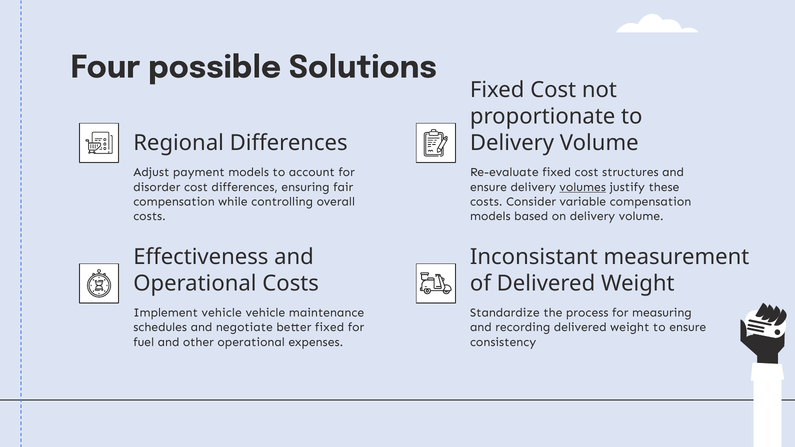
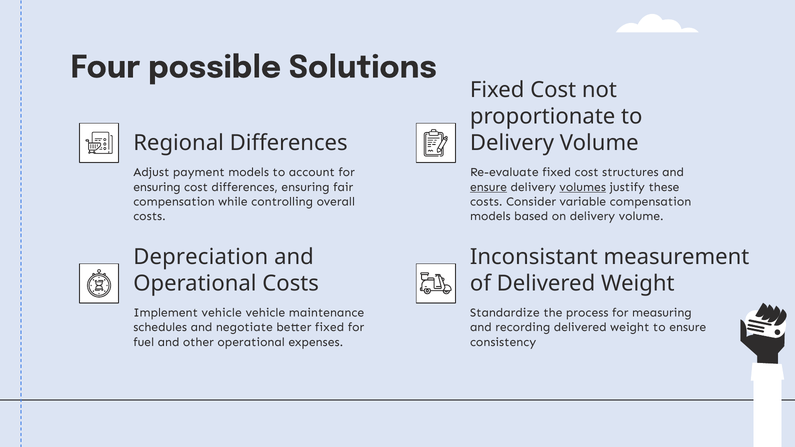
disorder: disorder -> ensuring (157, 187)
ensure underline: none -> present (488, 187)
Effectiveness: Effectiveness -> Depreciation (201, 257)
